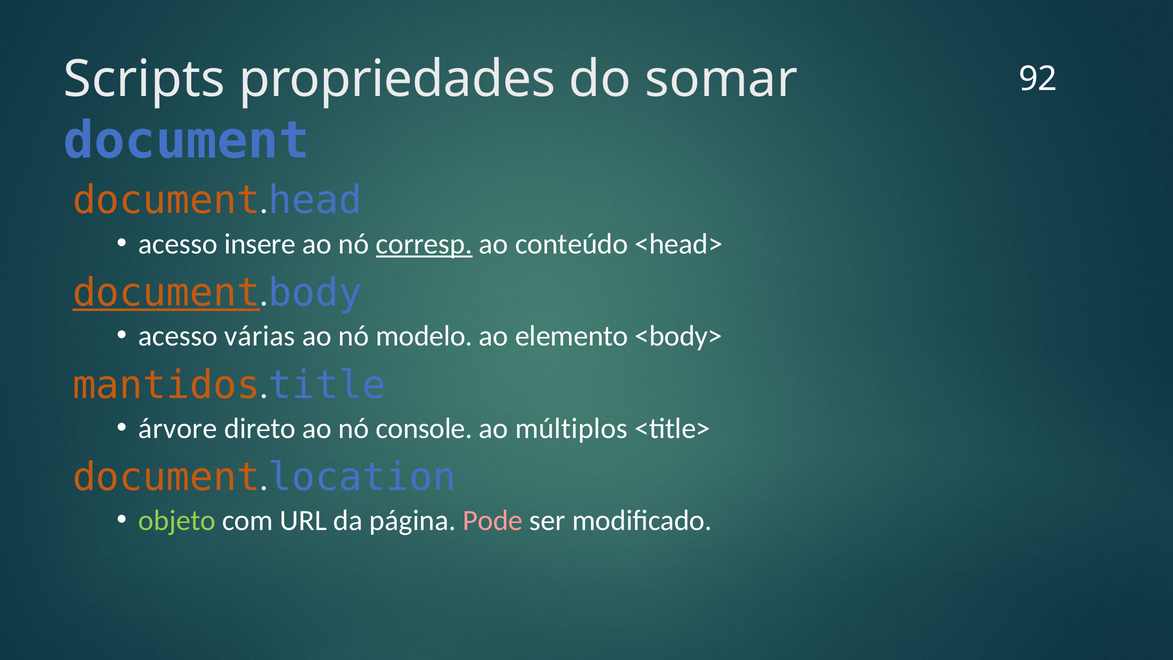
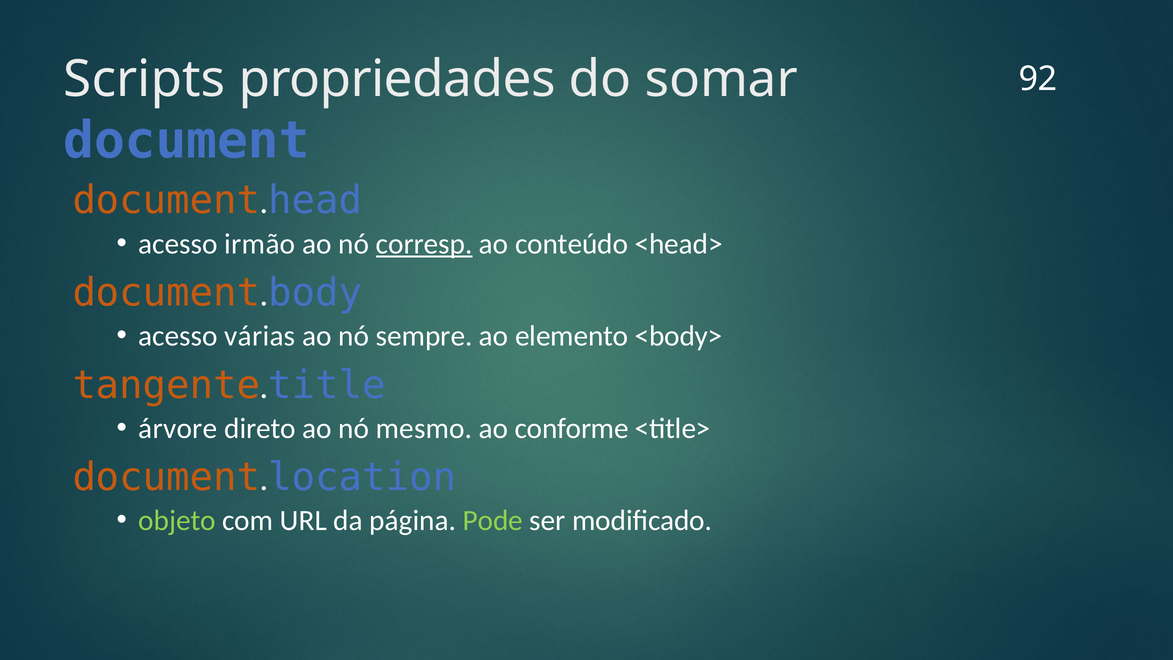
insere: insere -> irmão (260, 244)
document underline: present -> none (166, 293)
modelo: modelo -> sempre (424, 336)
mantidos: mantidos -> tangente (166, 385)
console: console -> mesmo (424, 428)
múltiplos: múltiplos -> conforme (572, 428)
Pode colour: pink -> light green (493, 521)
